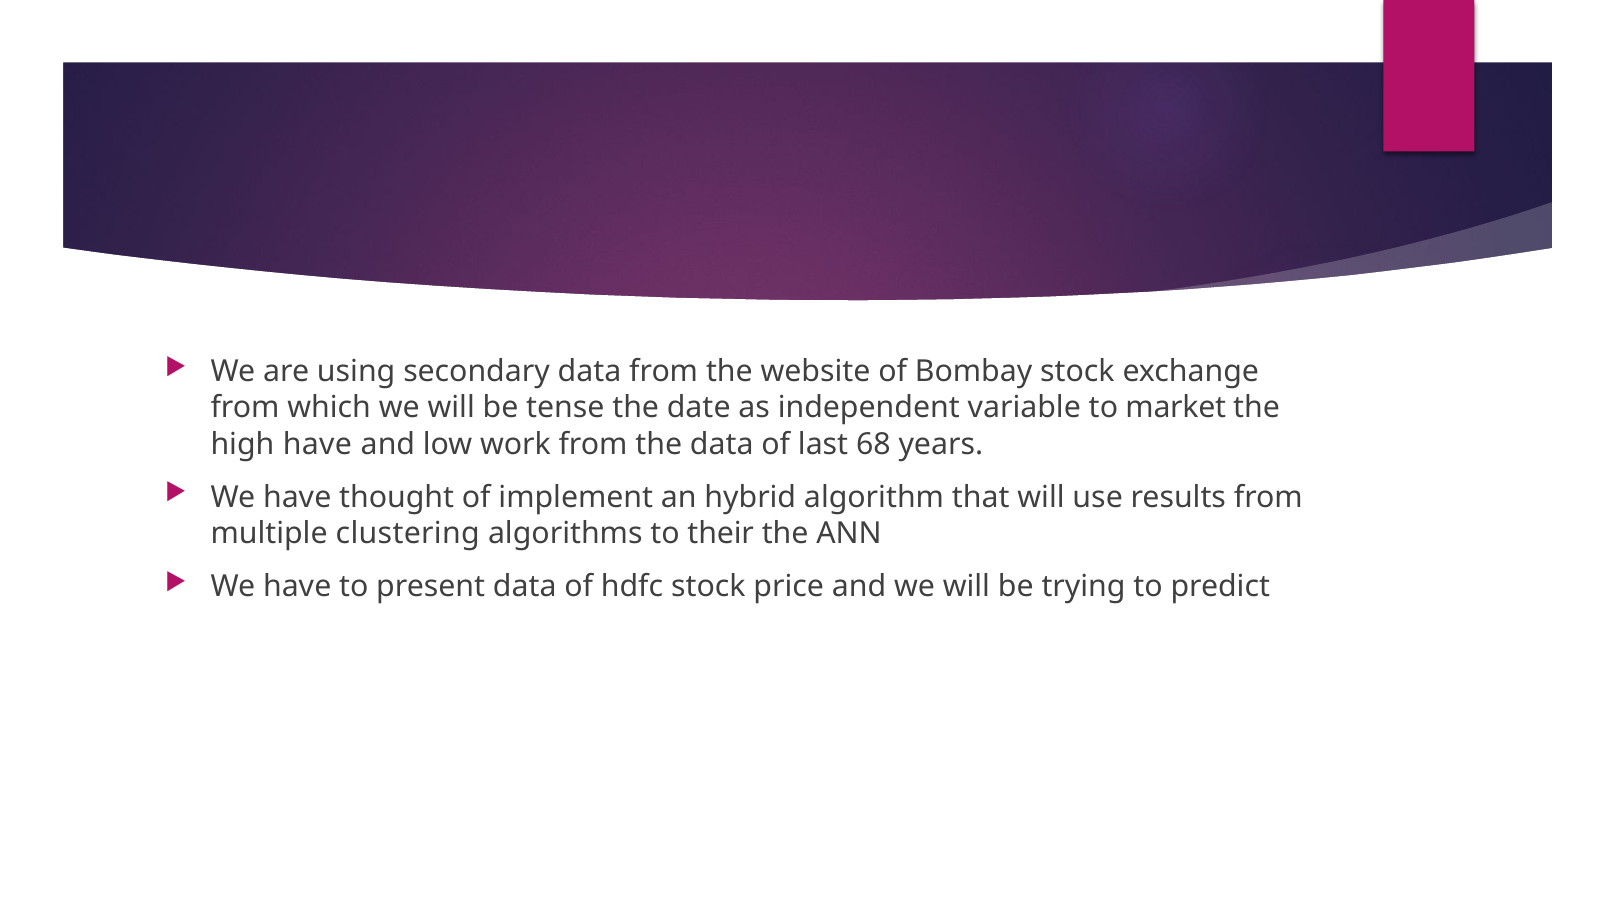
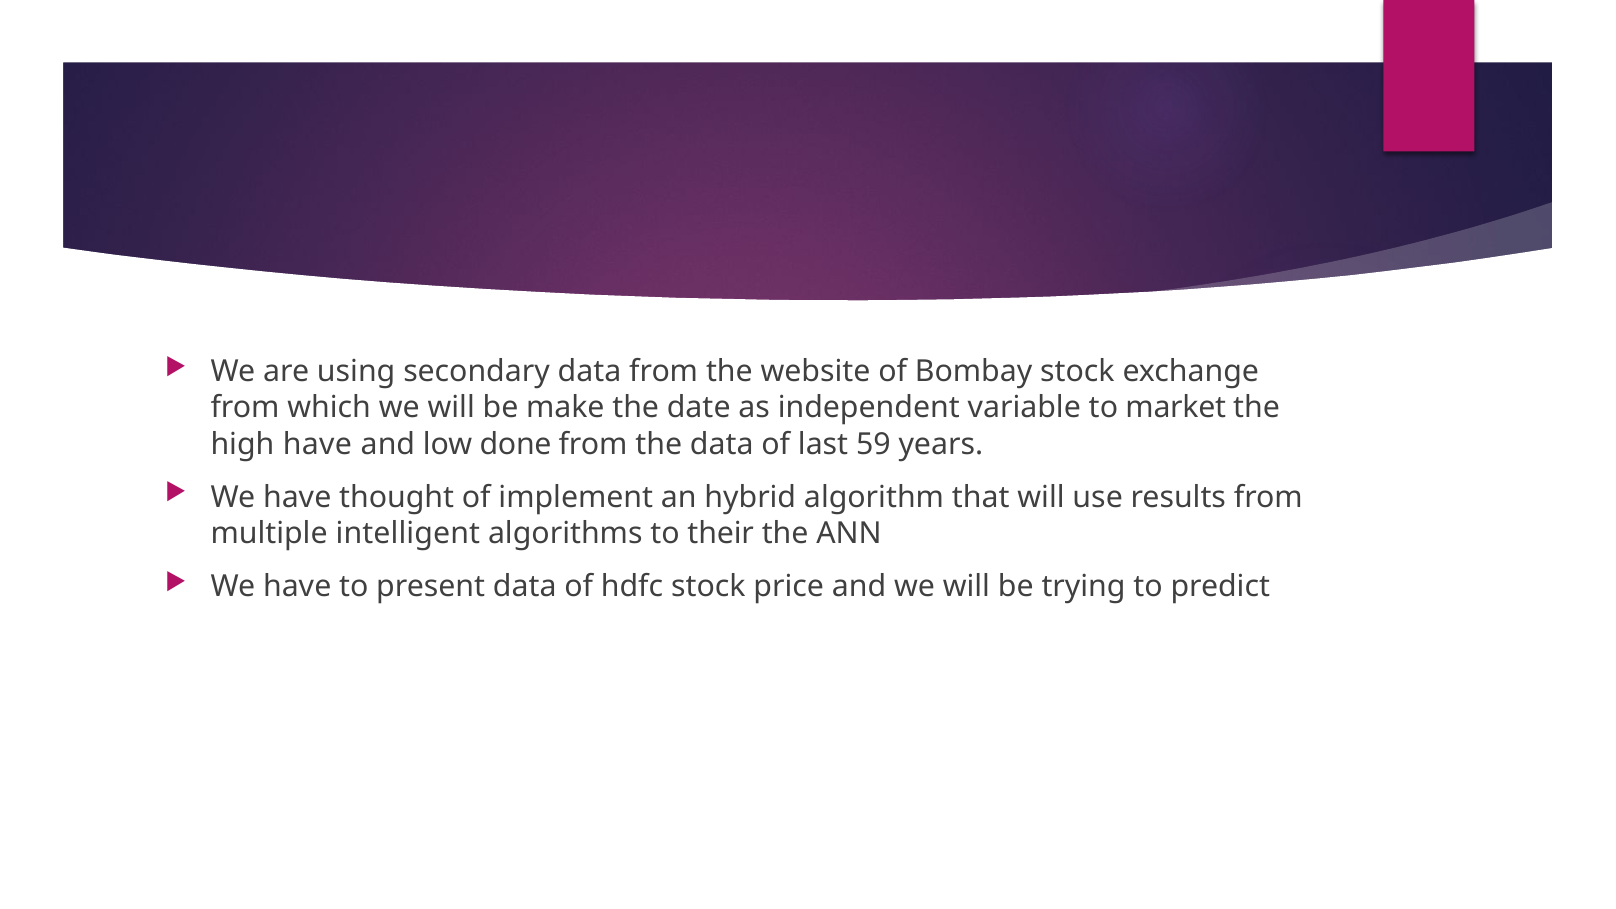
tense: tense -> make (565, 408)
work: work -> done (516, 444)
68: 68 -> 59 (873, 444)
clustering: clustering -> intelligent (408, 534)
